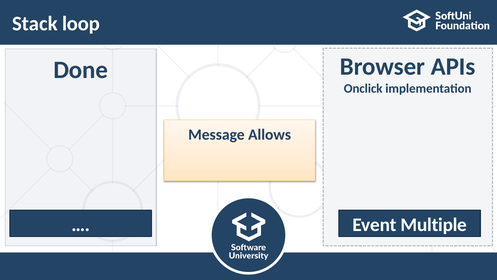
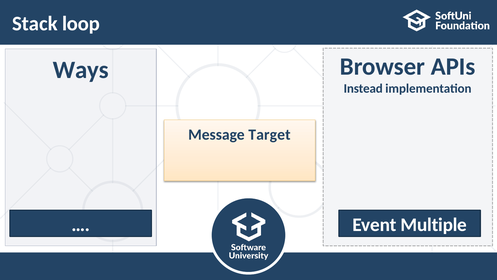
Done: Done -> Ways (81, 70)
Onclick: Onclick -> Instead (363, 89)
Allows: Allows -> Target (269, 134)
